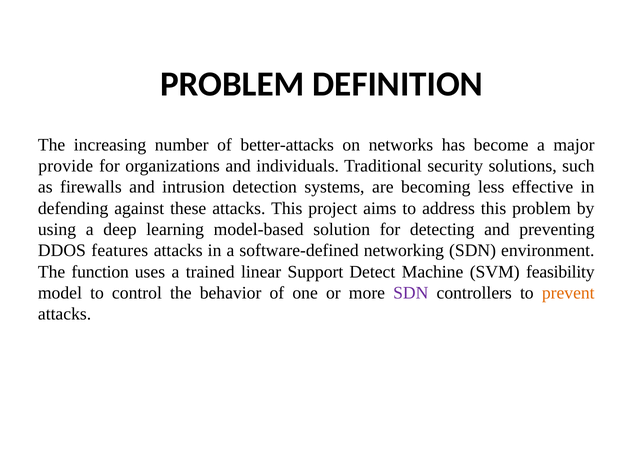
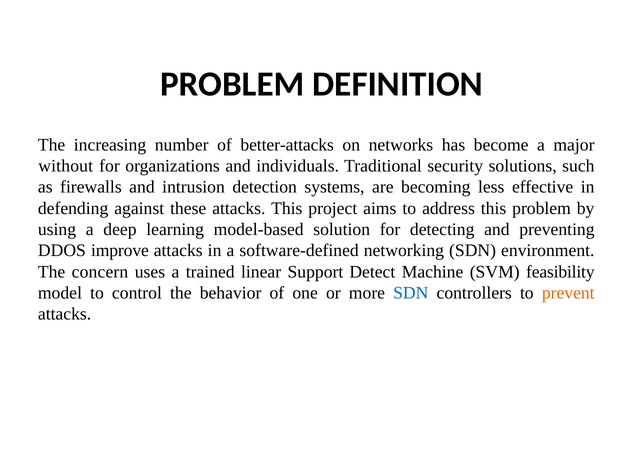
provide: provide -> without (66, 166)
features: features -> improve (120, 250)
function: function -> concern (100, 272)
SDN colour: purple -> blue (411, 293)
